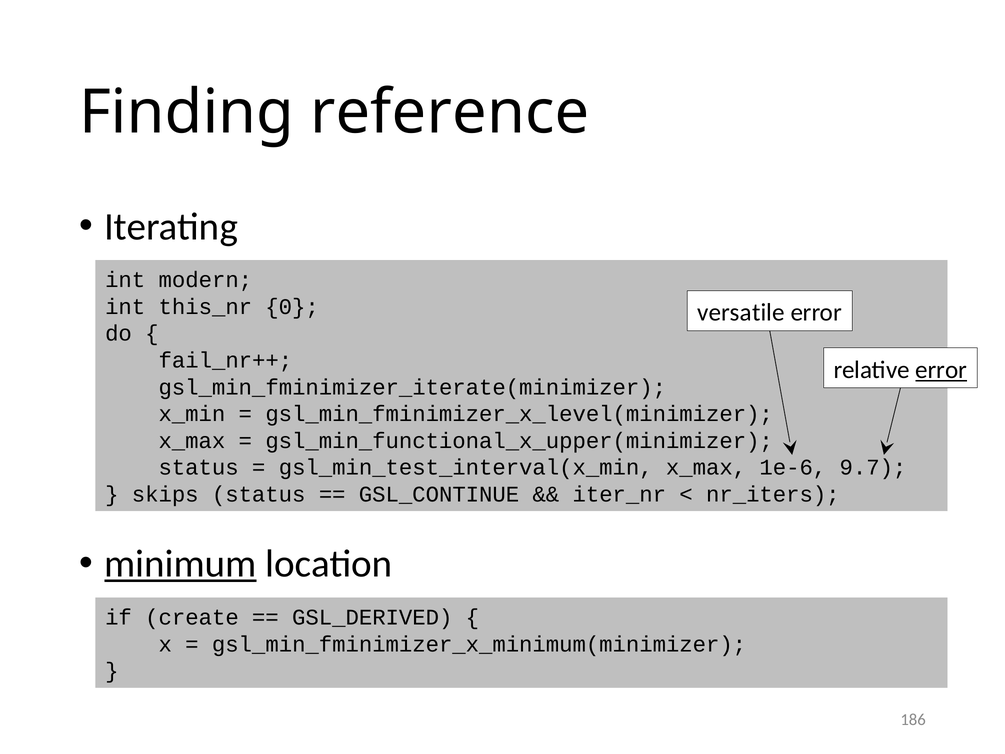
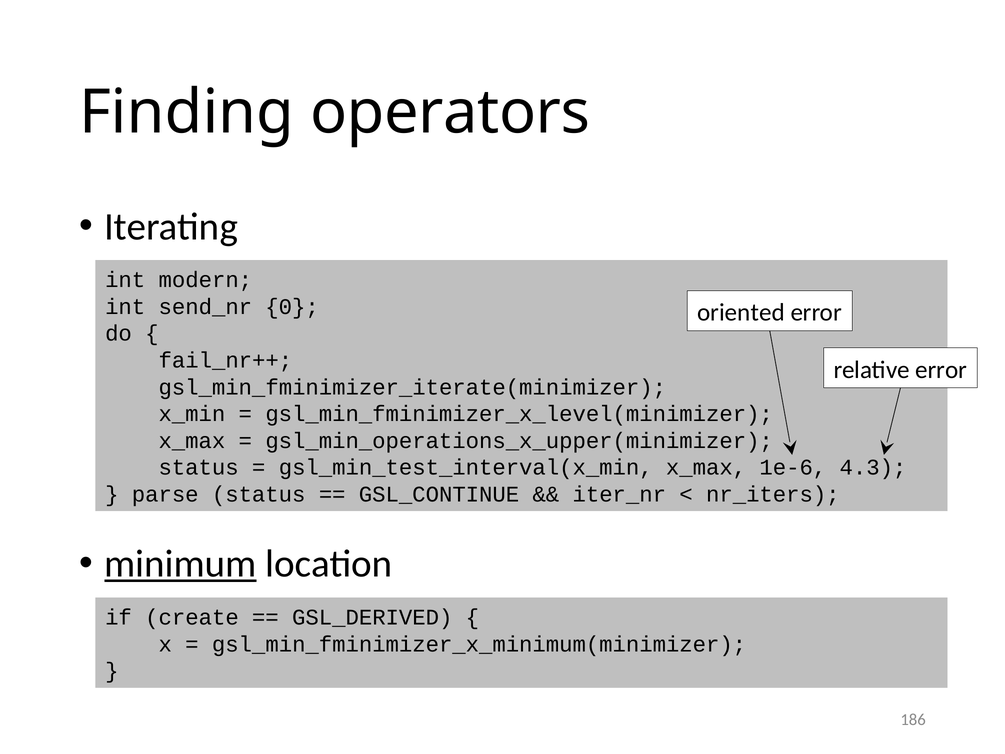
reference: reference -> operators (450, 113)
this_nr: this_nr -> send_nr (205, 307)
versatile: versatile -> oriented (741, 312)
error underline: present -> none (941, 370)
gsl_min_functional_x_upper(minimizer: gsl_min_functional_x_upper(minimizer -> gsl_min_operations_x_upper(minimizer (519, 441)
9.7: 9.7 -> 4.3 (873, 467)
skips: skips -> parse (165, 494)
